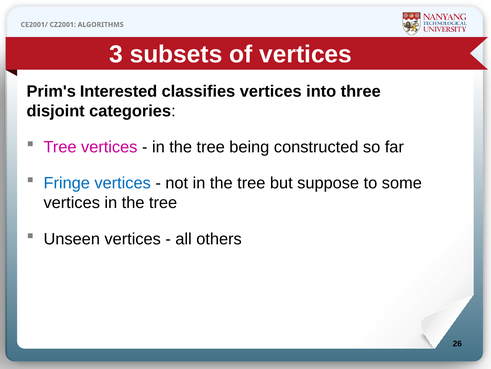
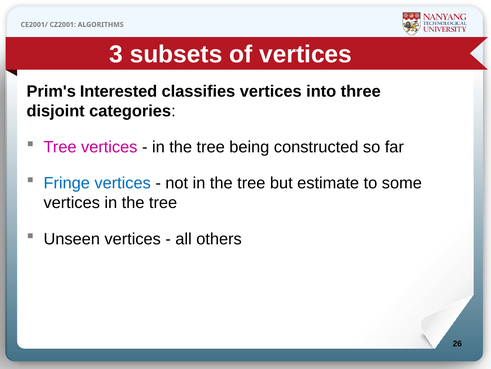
suppose: suppose -> estimate (328, 183)
